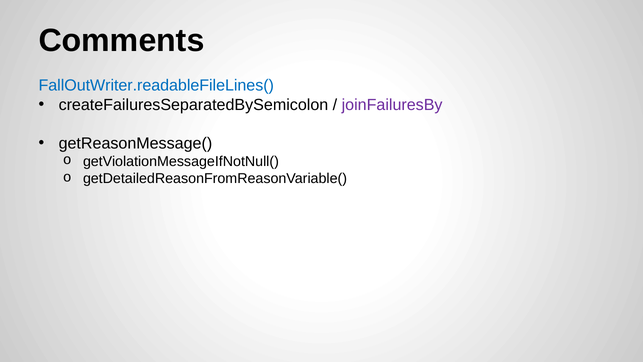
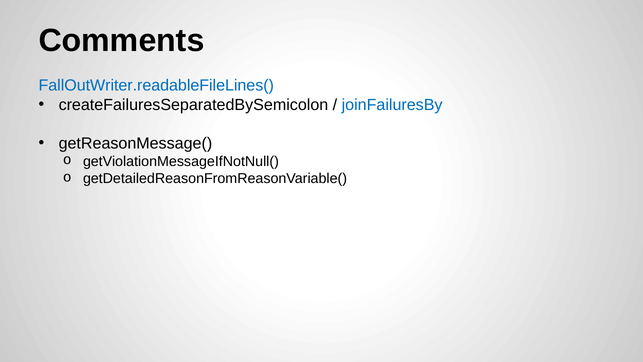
joinFailuresBy colour: purple -> blue (392, 105)
